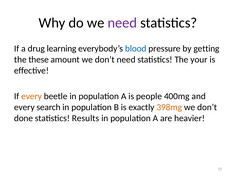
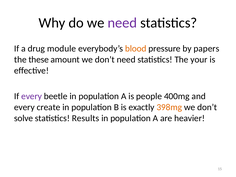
learning: learning -> module (62, 49)
blood colour: blue -> orange (136, 49)
getting: getting -> papers (206, 49)
every colour: orange -> purple (32, 96)
search: search -> create (49, 107)
done: done -> solve (24, 118)
